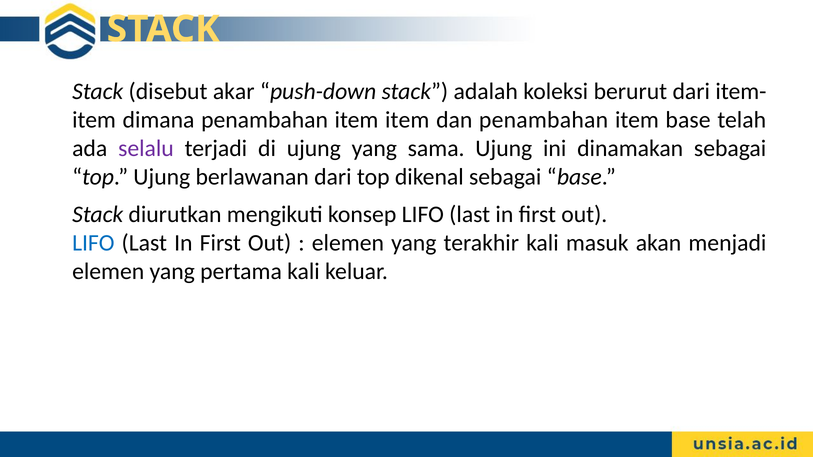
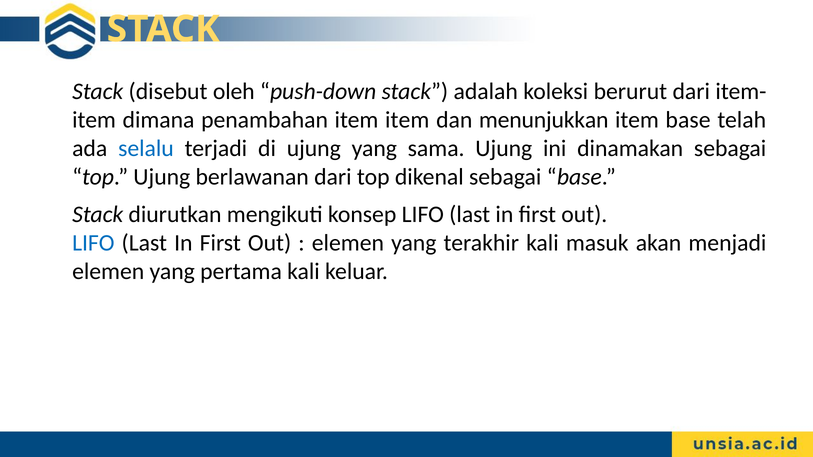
akar: akar -> oleh (234, 92)
dan penambahan: penambahan -> menunjukkan (544, 120)
selalu colour: purple -> blue (146, 148)
